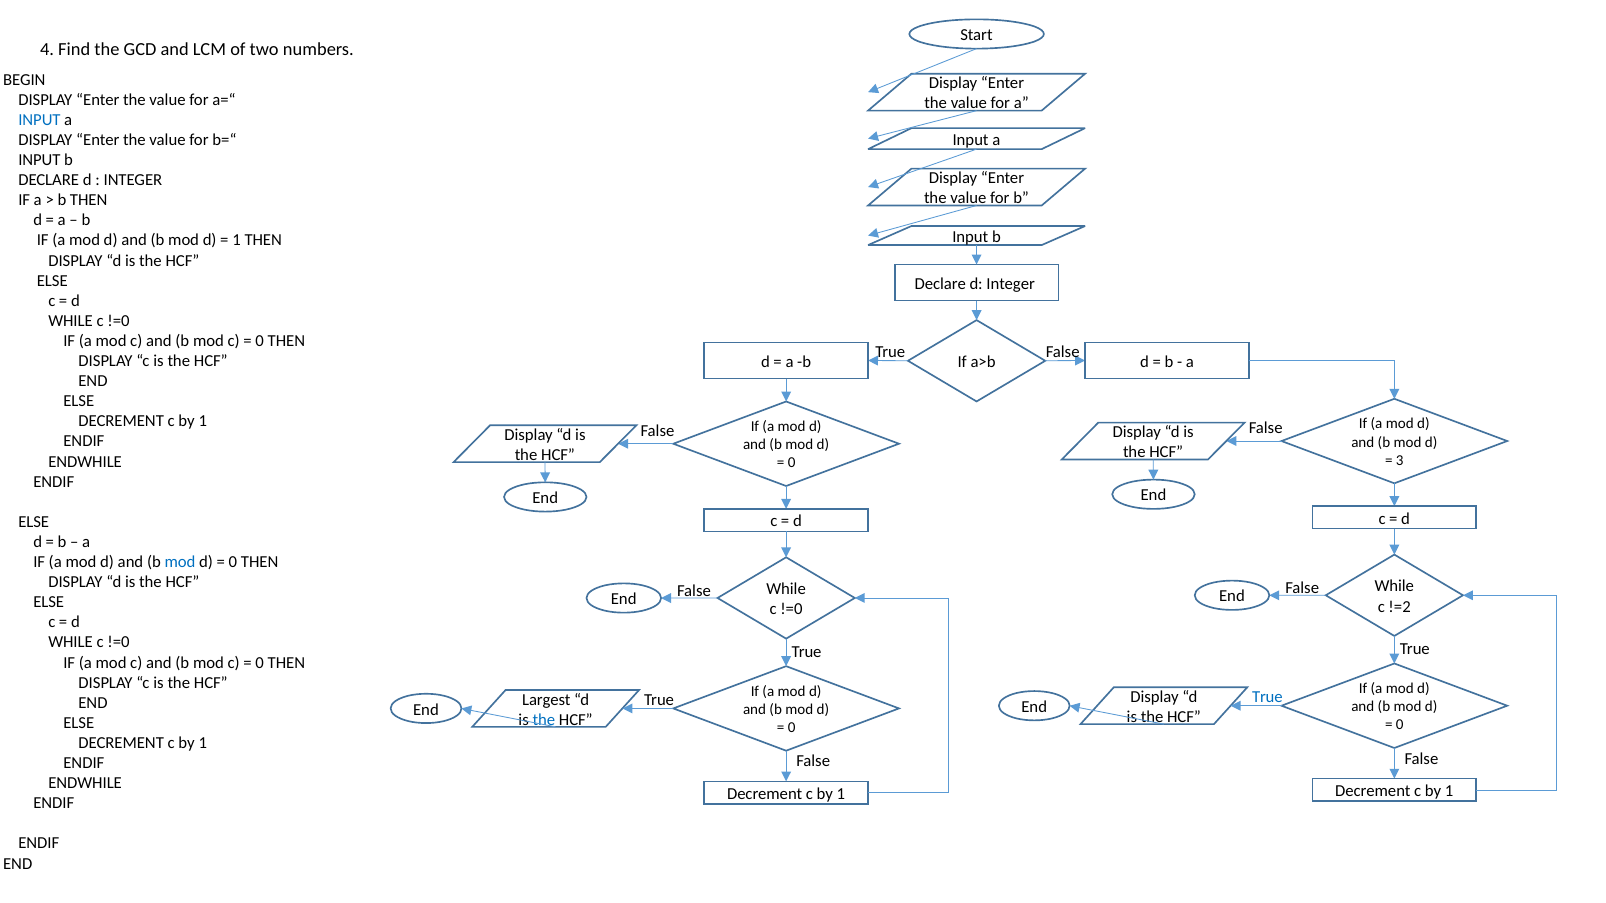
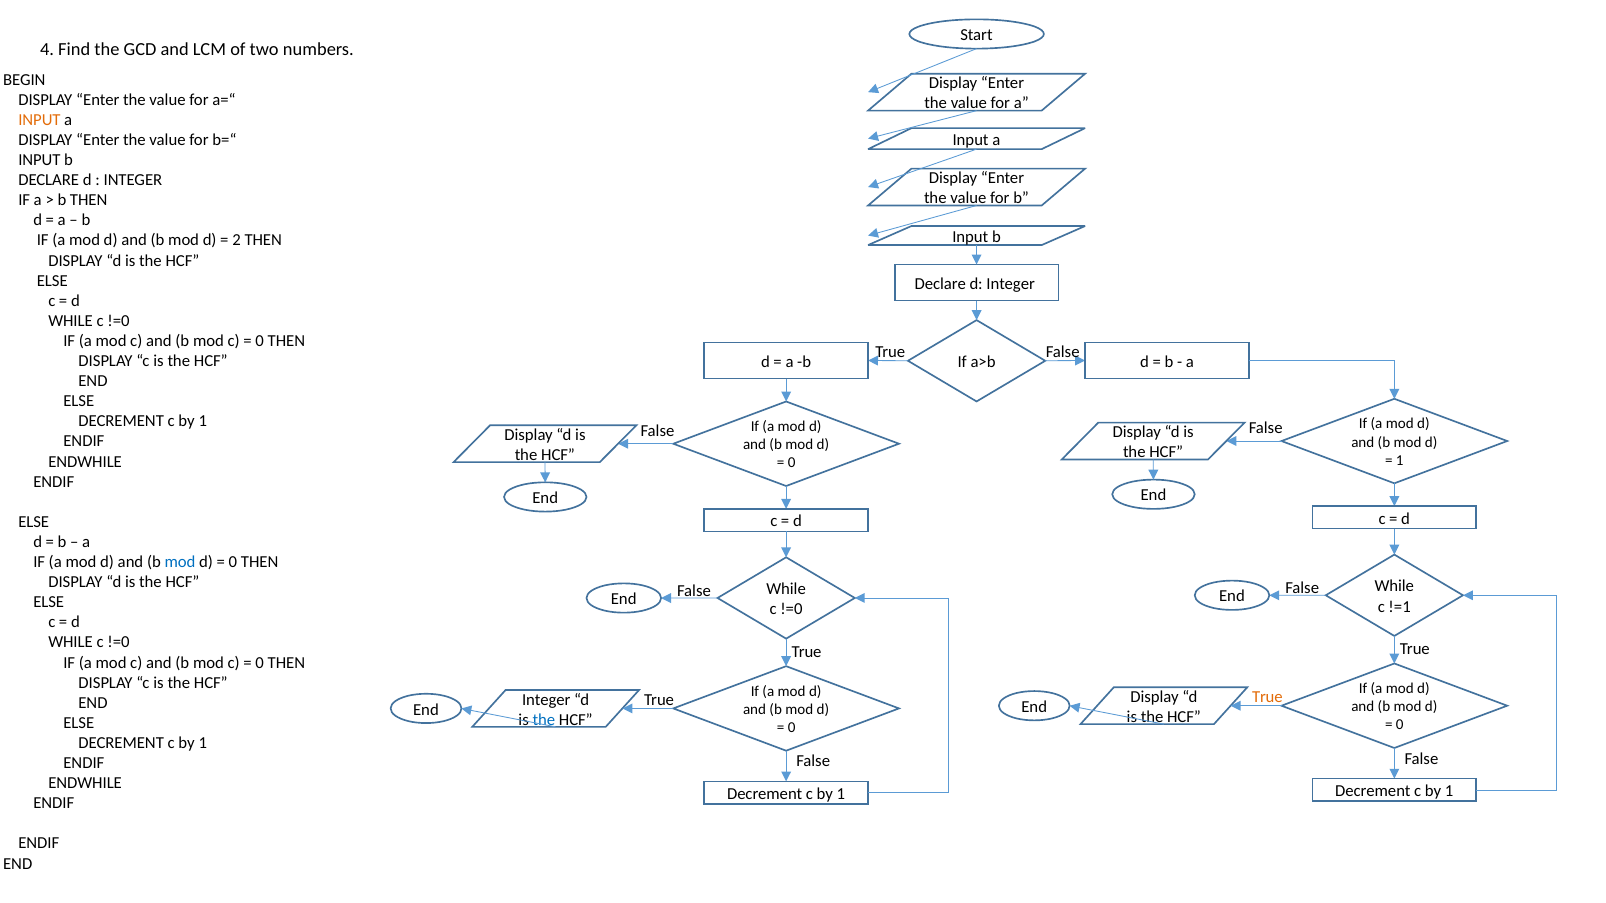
INPUT colour: blue -> orange (39, 120)
1: 1 -> 2 (237, 241)
3: 3 -> 1 (1400, 460)
!=2: !=2 -> !=1 (1400, 607)
True colour: blue -> orange (1267, 698)
Largest: Largest -> Integer (546, 700)
